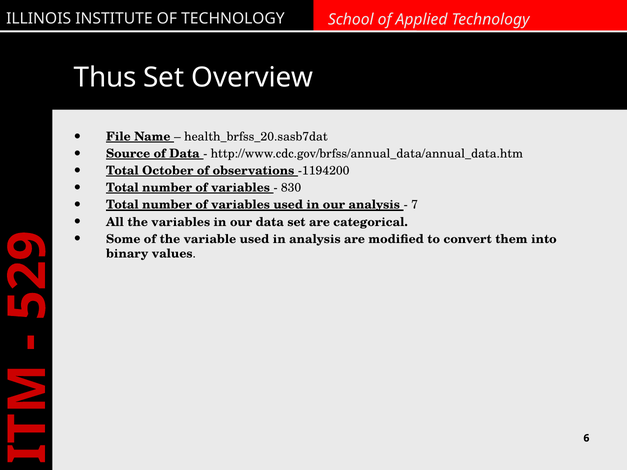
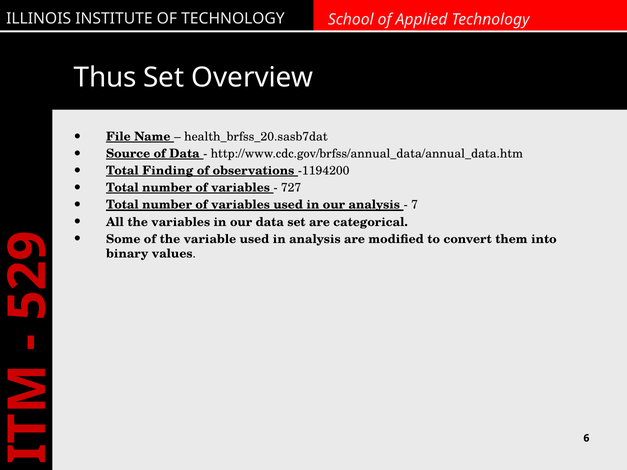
October: October -> Finding (168, 171)
830: 830 -> 727 (291, 188)
